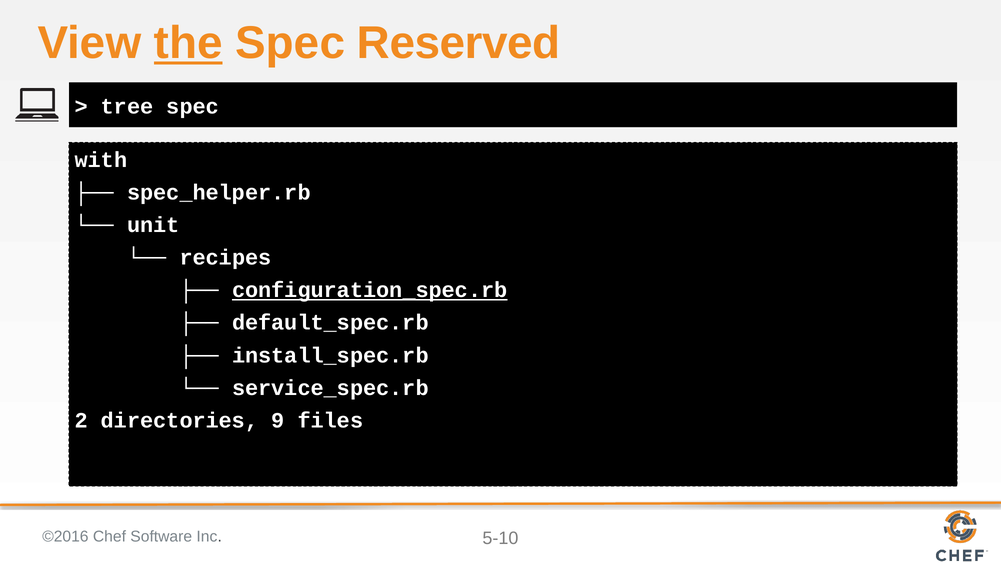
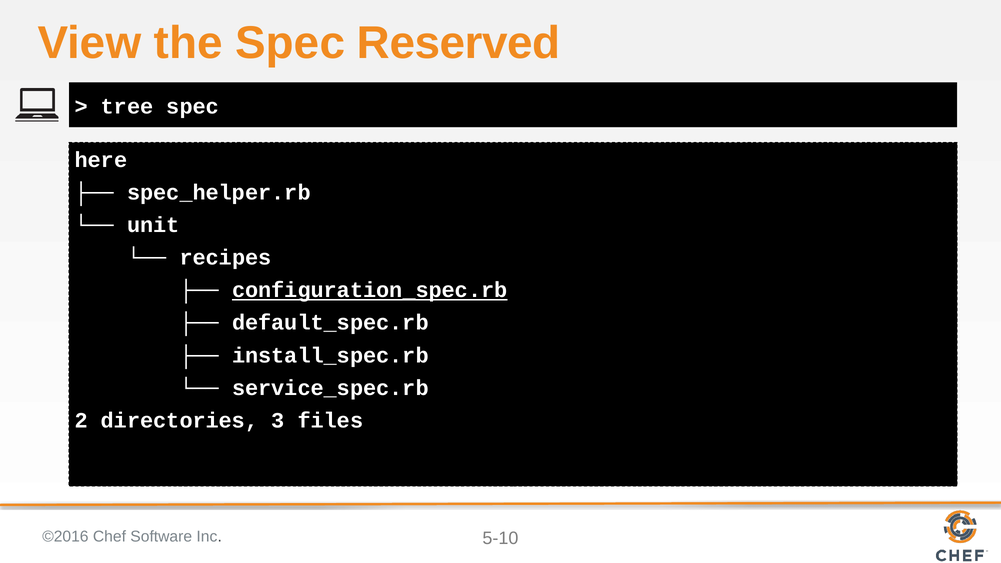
the underline: present -> none (188, 43)
with: with -> here (101, 160)
9: 9 -> 3 (278, 420)
